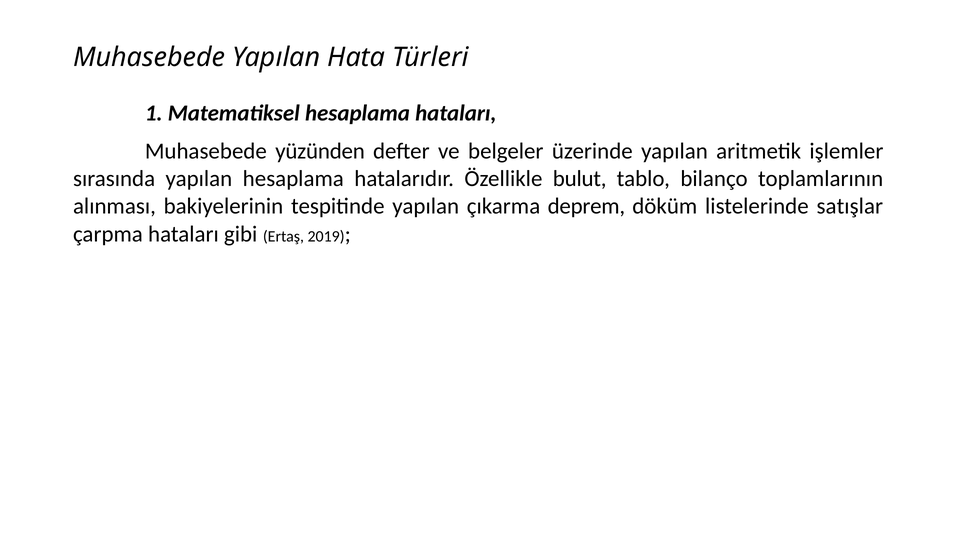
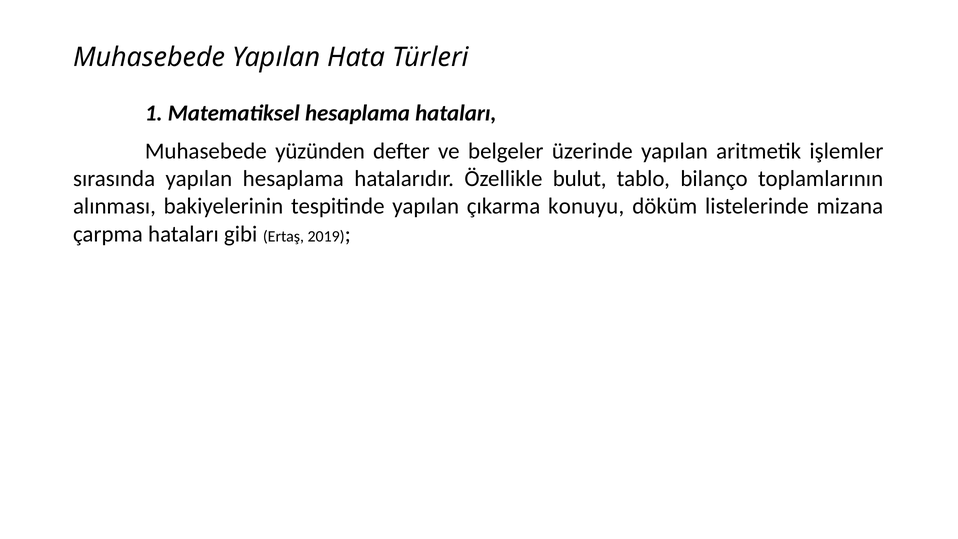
deprem: deprem -> konuyu (586, 206)
satışlar: satışlar -> mizana (850, 206)
